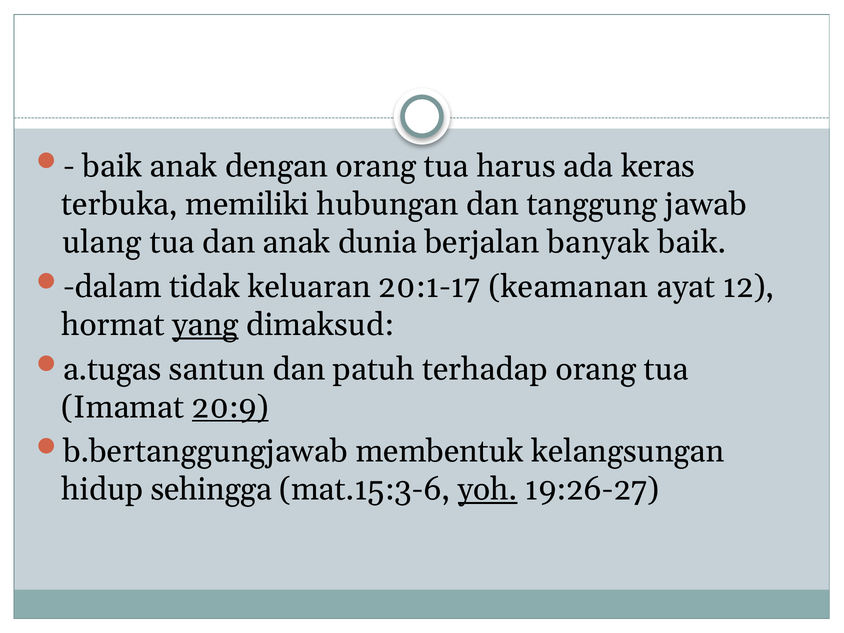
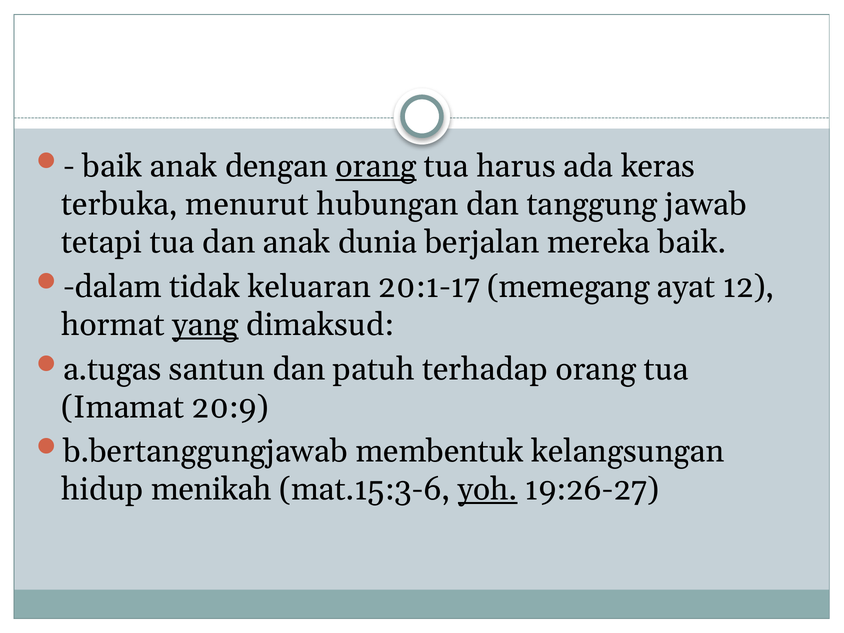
orang underline: none -> present (376, 166)
memiliki: memiliki -> menurut (247, 204)
ulang: ulang -> tetapi (102, 242)
banyak: banyak -> mereka (599, 242)
keamanan: keamanan -> memegang (569, 287)
20:9 underline: present -> none (230, 407)
sehingga: sehingga -> menikah (211, 489)
